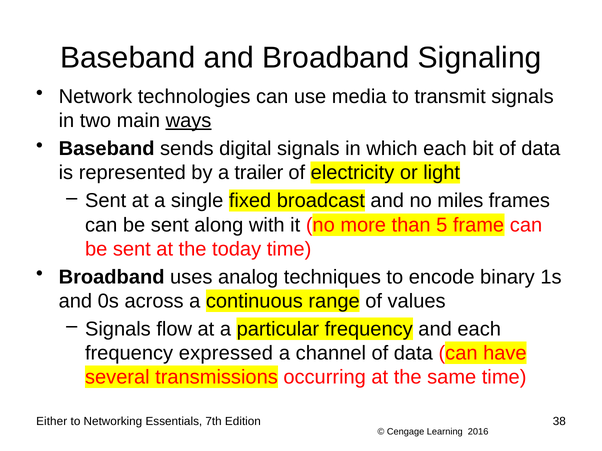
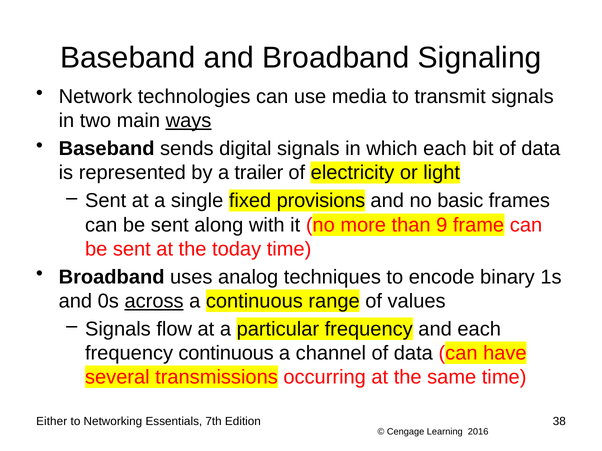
broadcast: broadcast -> provisions (321, 201)
miles: miles -> basic (460, 201)
5: 5 -> 9 (442, 225)
across underline: none -> present (154, 301)
frequency expressed: expressed -> continuous (226, 354)
